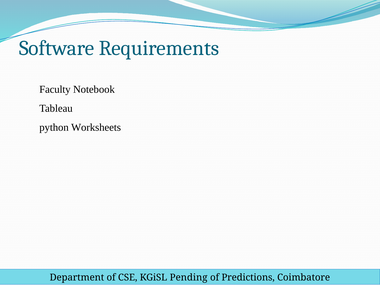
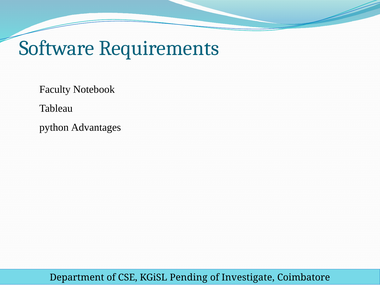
Worksheets: Worksheets -> Advantages (96, 127)
Predictions: Predictions -> Investigate (248, 277)
